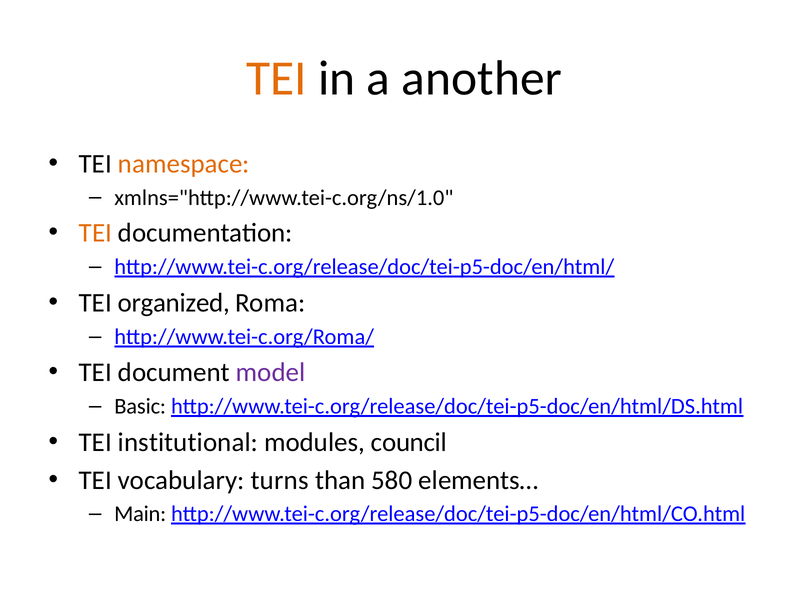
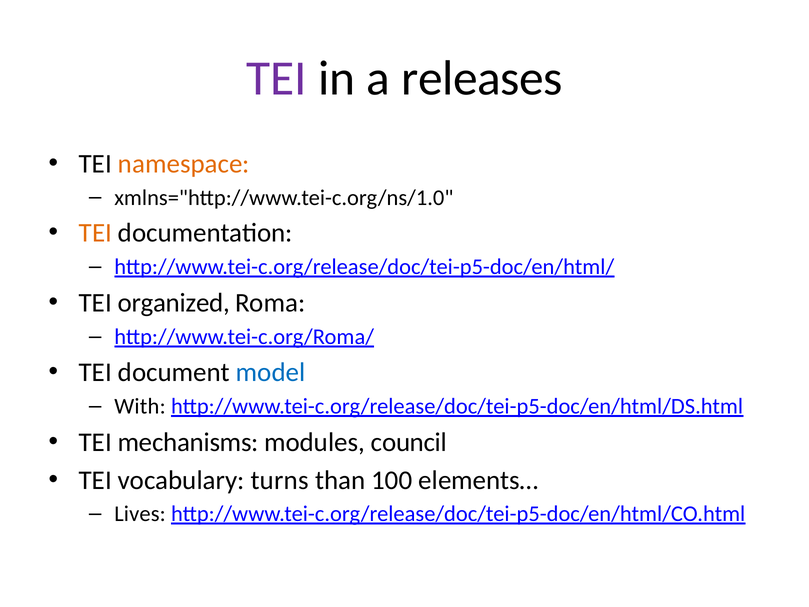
TEI colour: orange -> purple (277, 78)
another: another -> releases (482, 78)
model colour: purple -> blue (271, 372)
Basic: Basic -> With (140, 406)
institutional: institutional -> mechanisms (188, 442)
580: 580 -> 100 (392, 480)
Main: Main -> Lives (140, 514)
